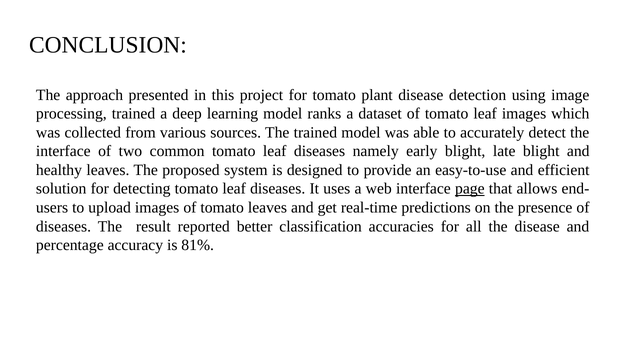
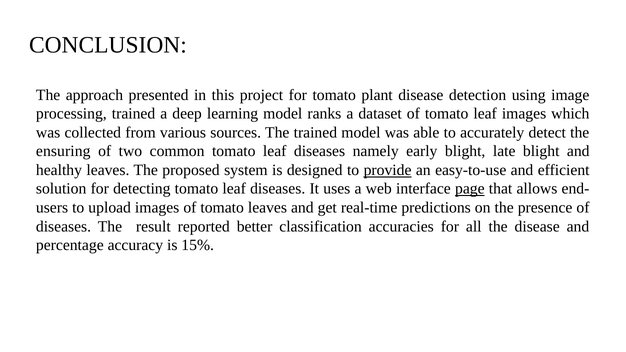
interface: interface -> ensuring (63, 151)
provide underline: none -> present (388, 170)
81%: 81% -> 15% (198, 245)
